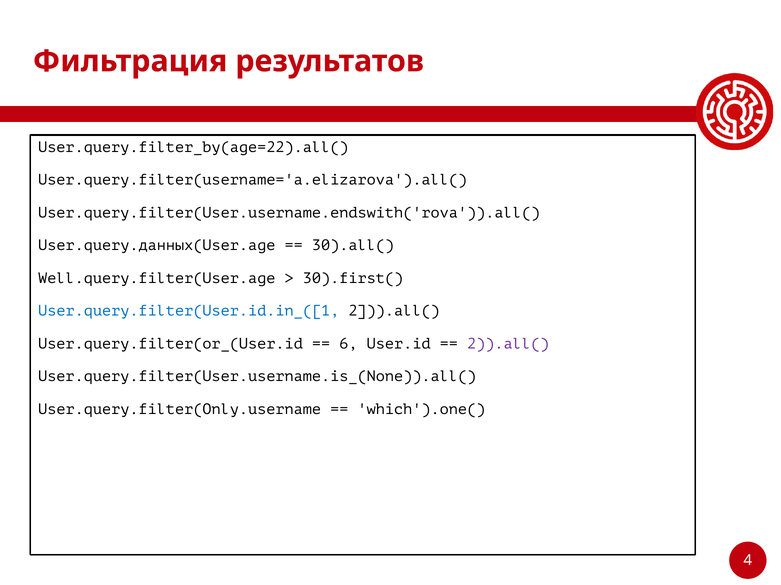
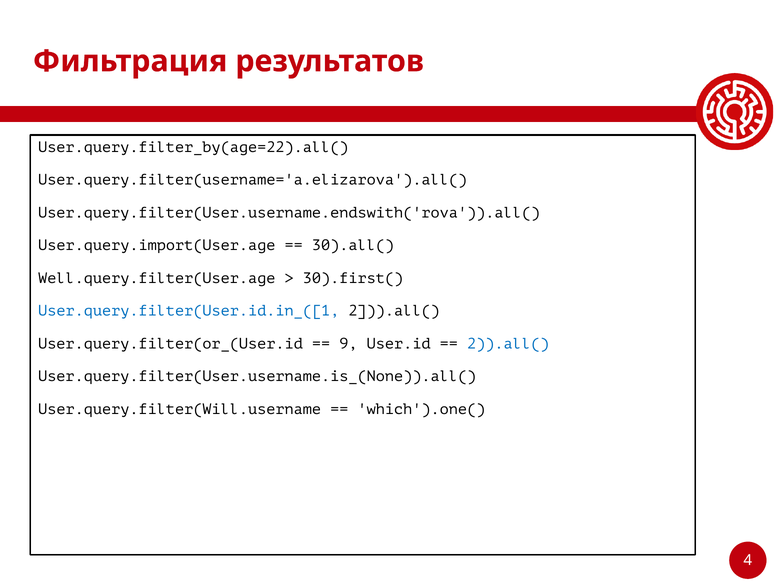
User.query.данных(User.age: User.query.данных(User.age -> User.query.import(User.age (157, 246)
6: 6 -> 9 (348, 344)
2)).all( colour: purple -> blue (508, 344)
User.query.filter(Only.username: User.query.filter(Only.username -> User.query.filter(Will.username (180, 410)
